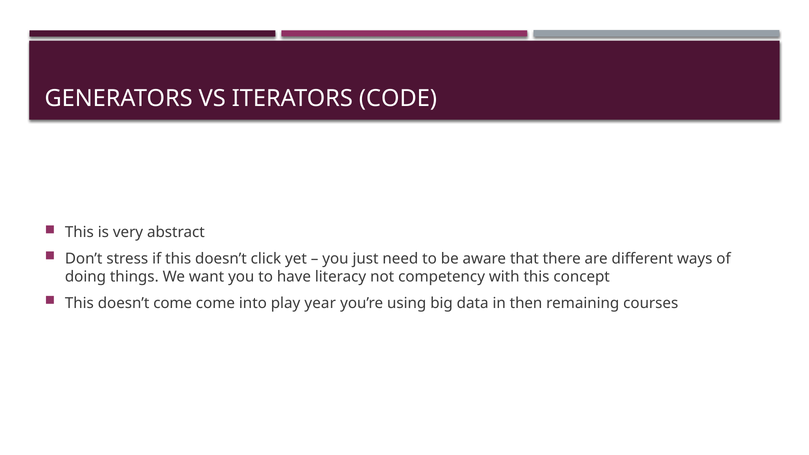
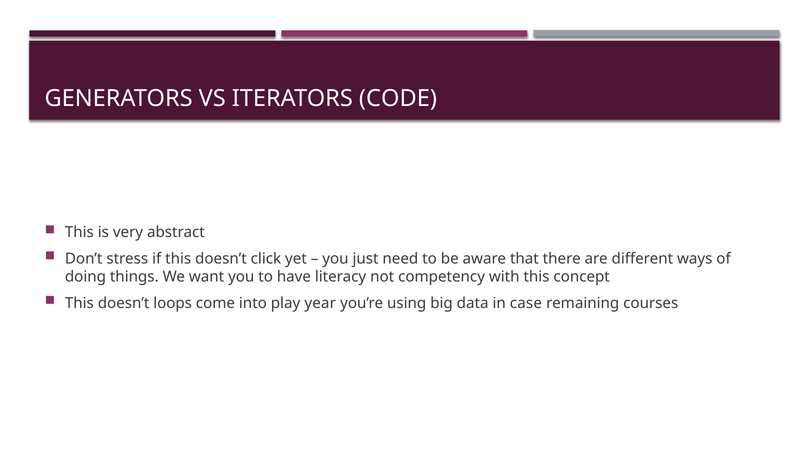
doesn’t come: come -> loops (173, 303)
then: then -> case (526, 303)
